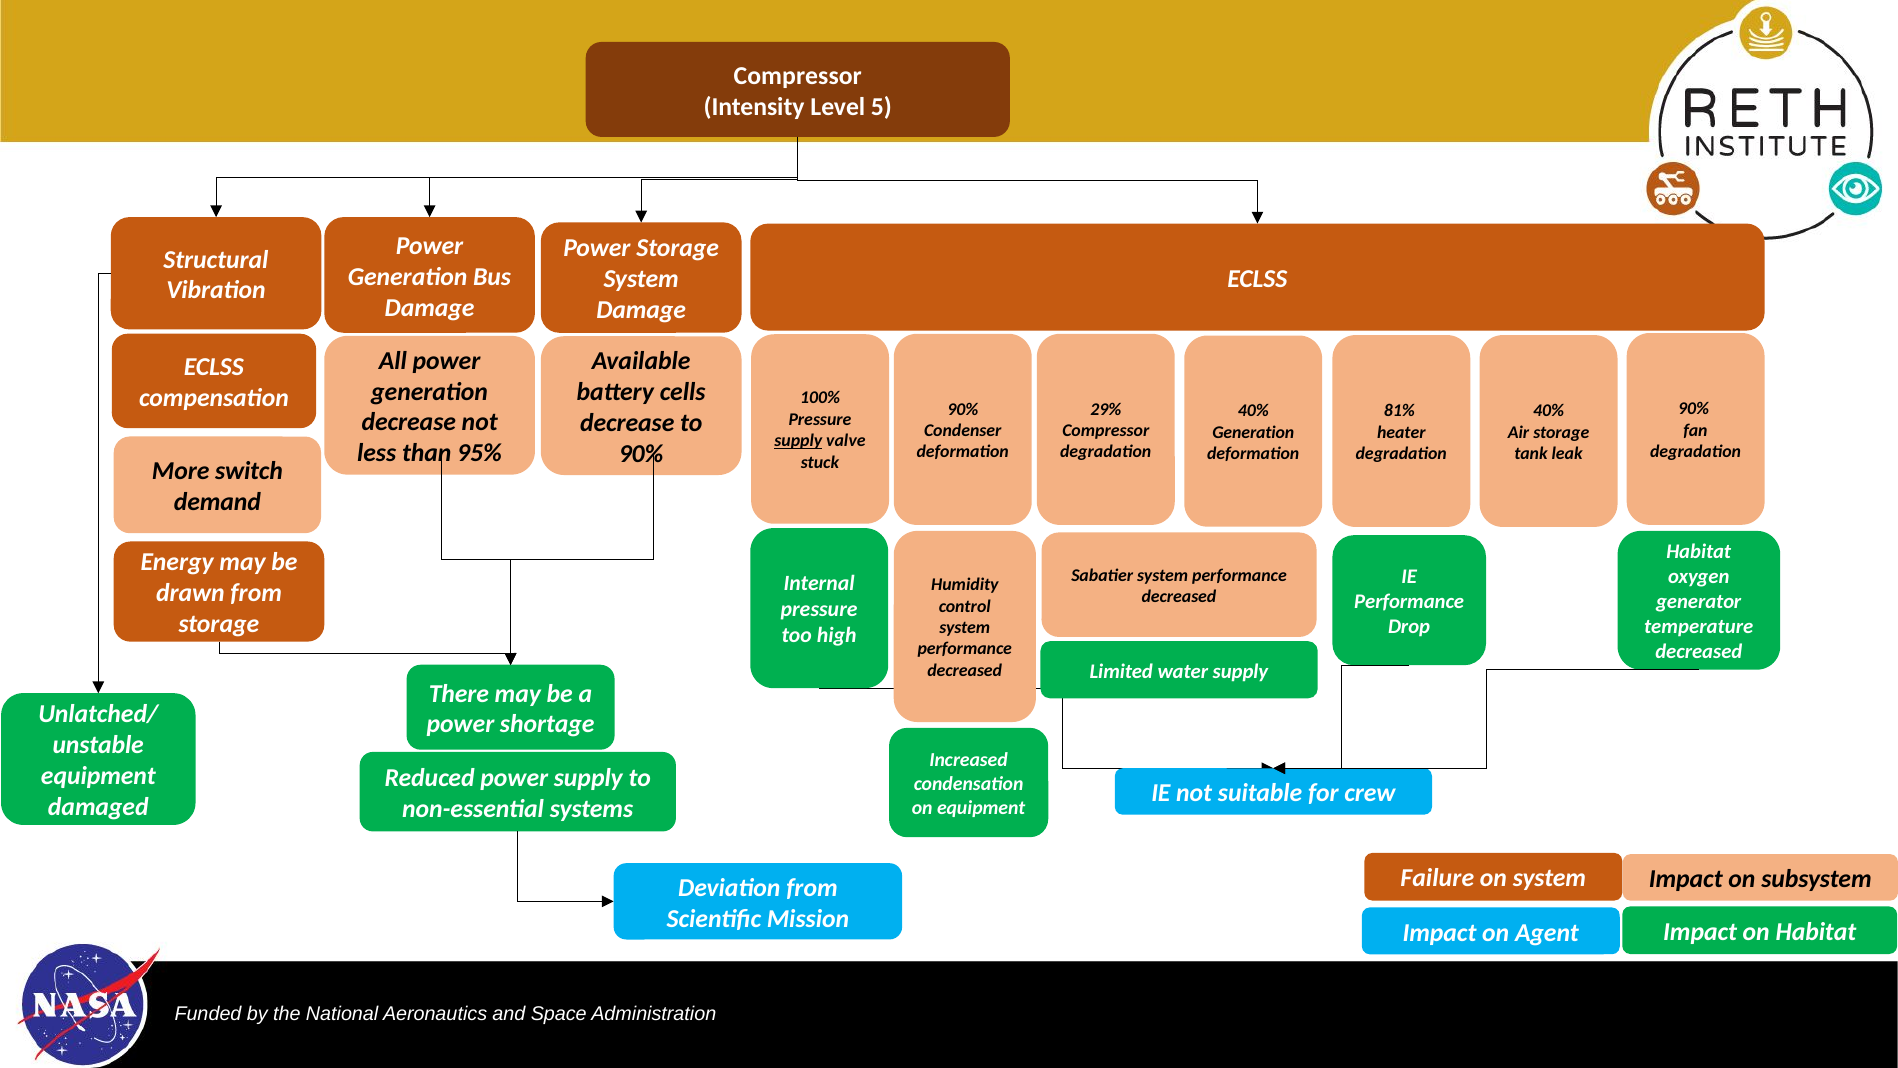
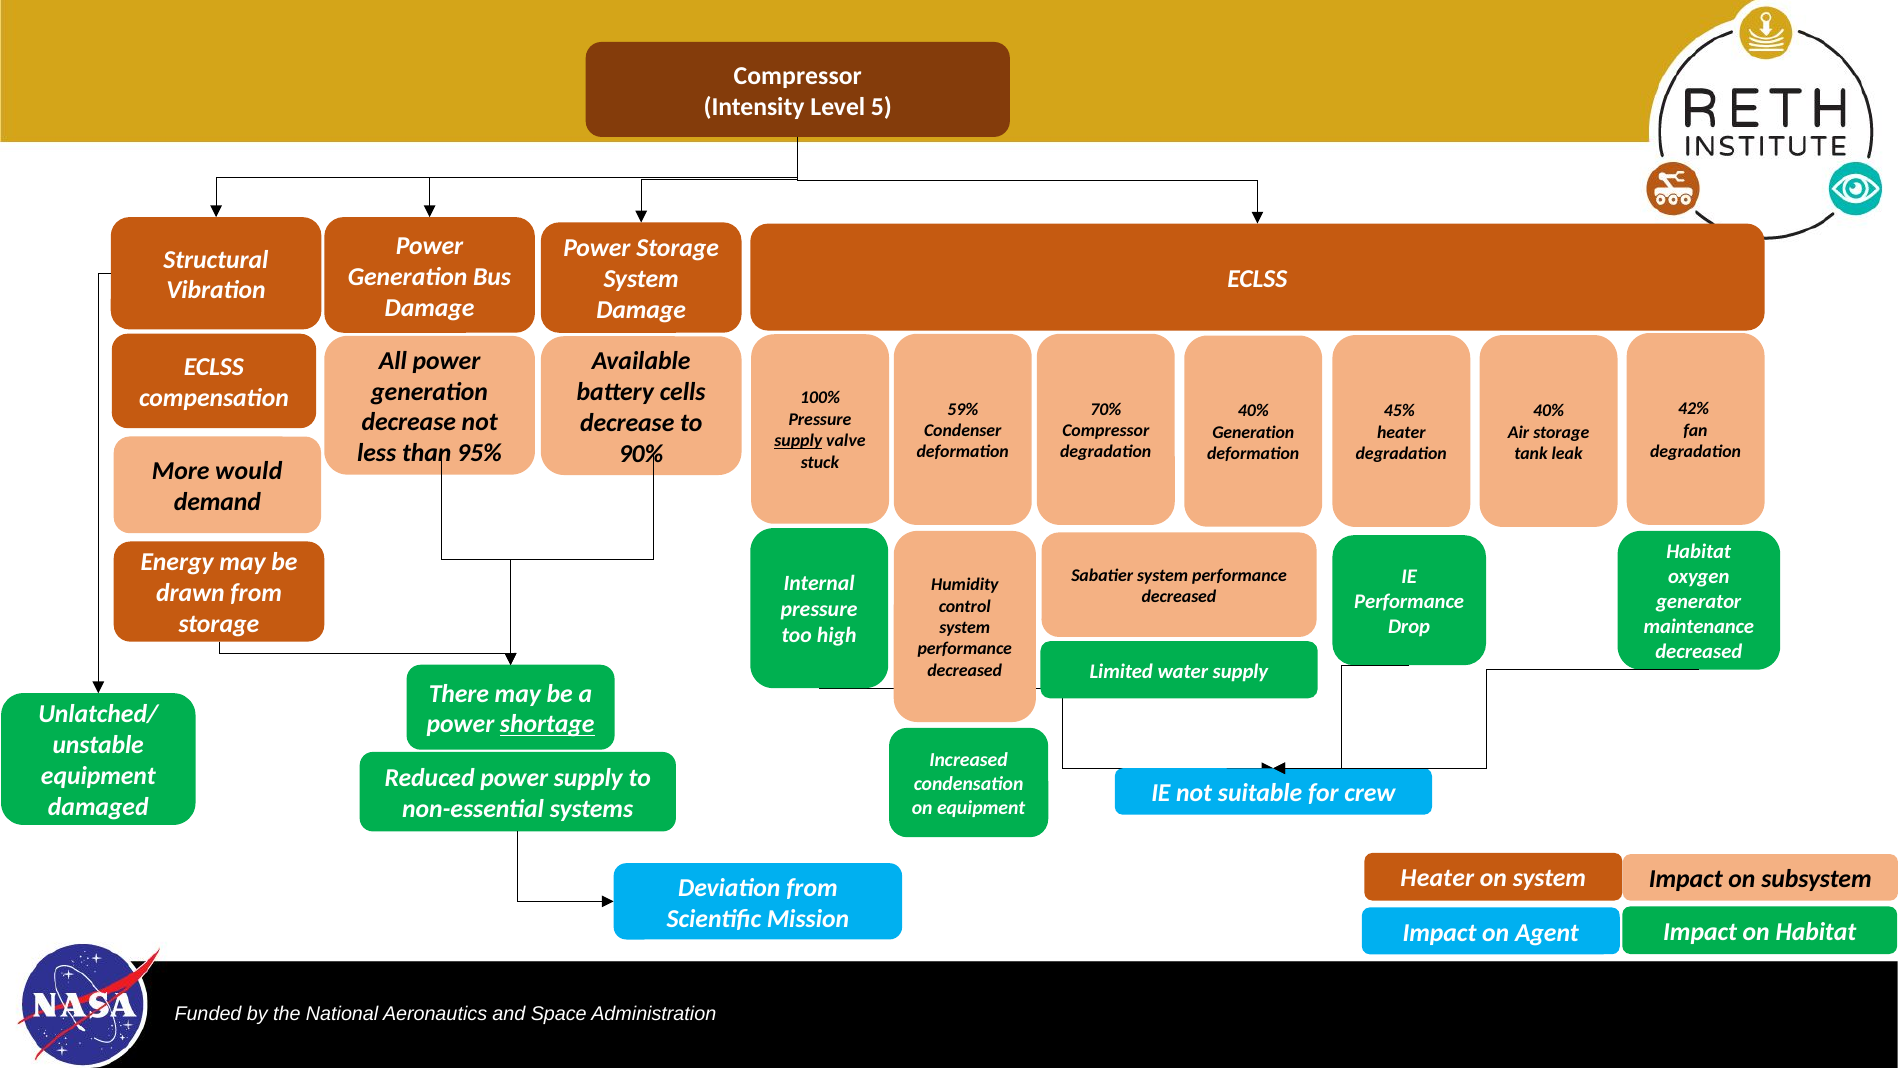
90%: 90% -> 42% (1694, 409)
90%: 90% -> 59% (963, 409)
29%: 29% -> 70% (1106, 409)
81%: 81% -> 45% (1399, 411)
switch: switch -> would (249, 471)
temperature: temperature -> maintenance (1699, 626)
shortage underline: none -> present (547, 724)
Failure: Failure -> Heater (1437, 878)
